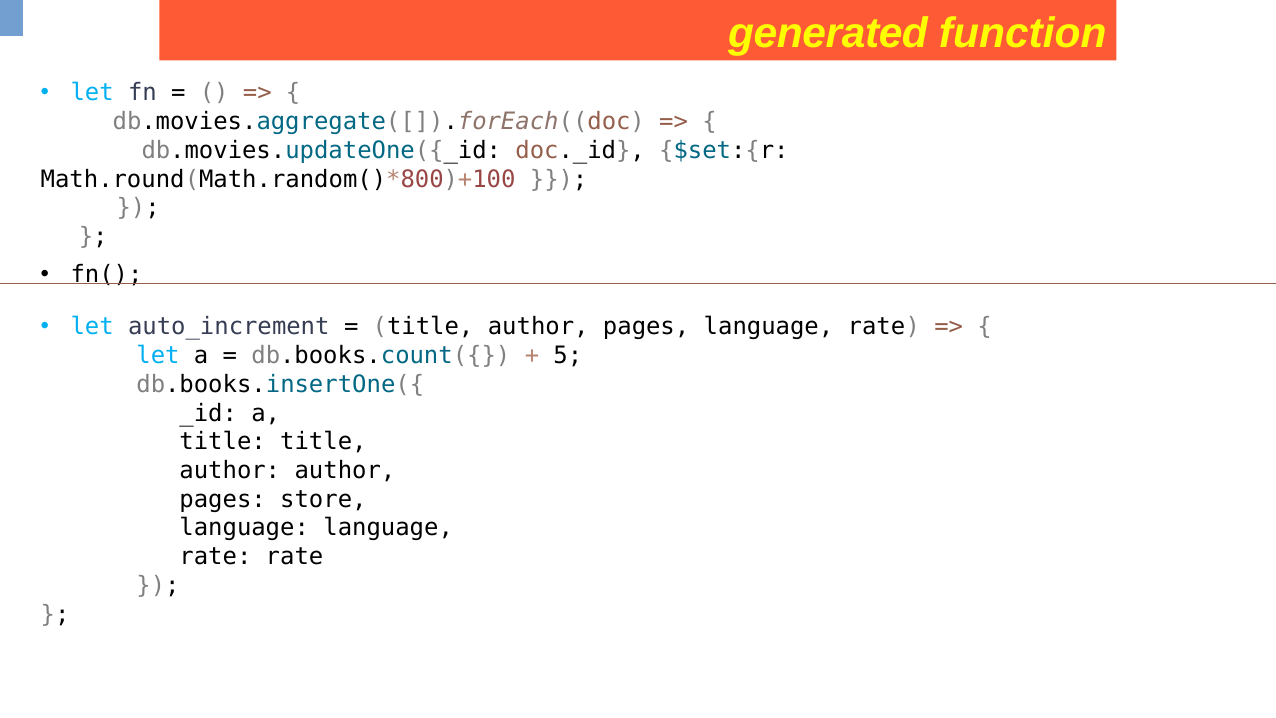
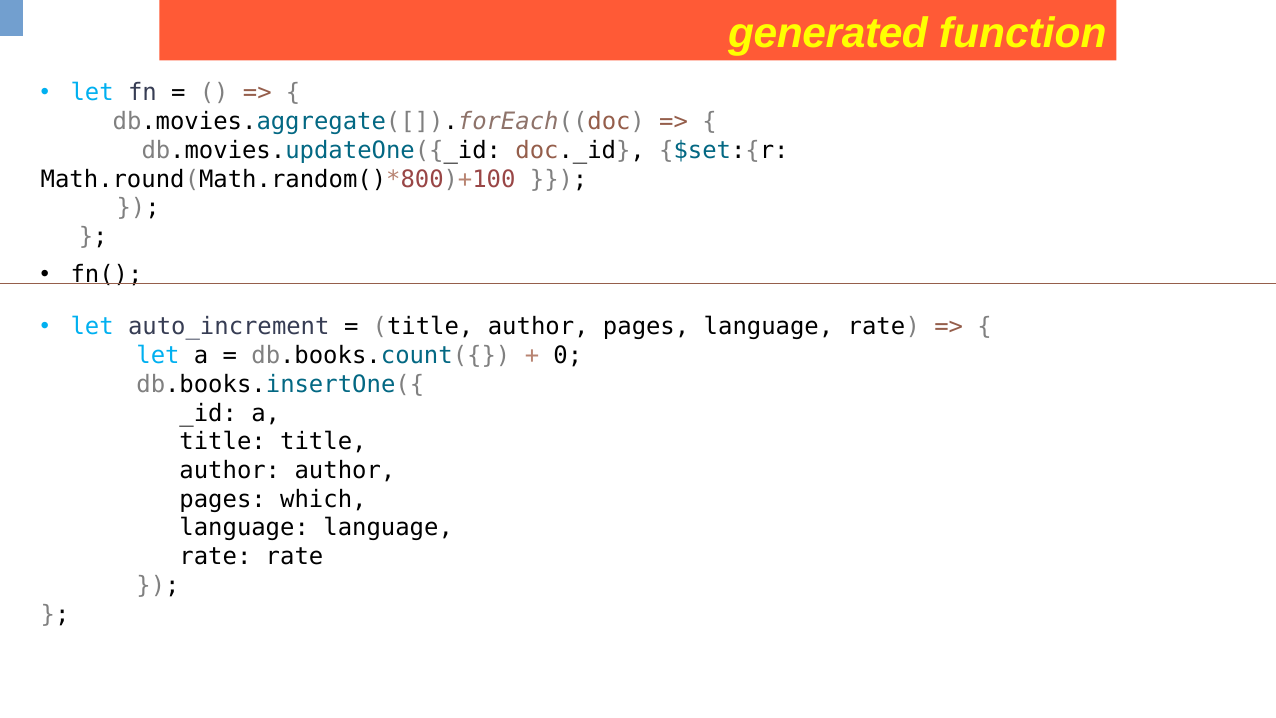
5: 5 -> 0 (568, 356)
store: store -> which (323, 499)
